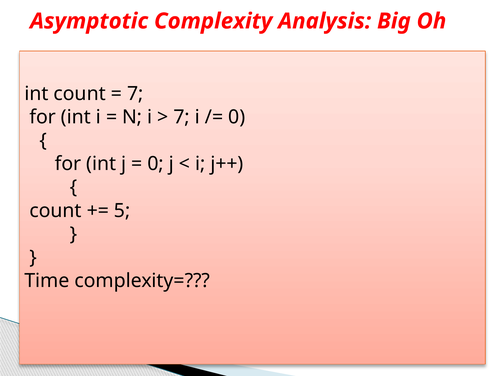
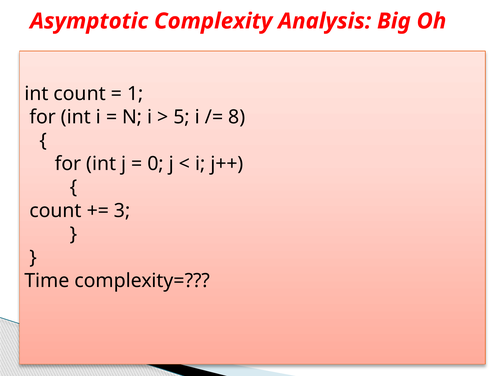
7: 7 -> 1 (135, 94)
7: 7 -> 5 (182, 117)
0: 0 -> 8 (237, 117)
5: 5 -> 3 (122, 210)
